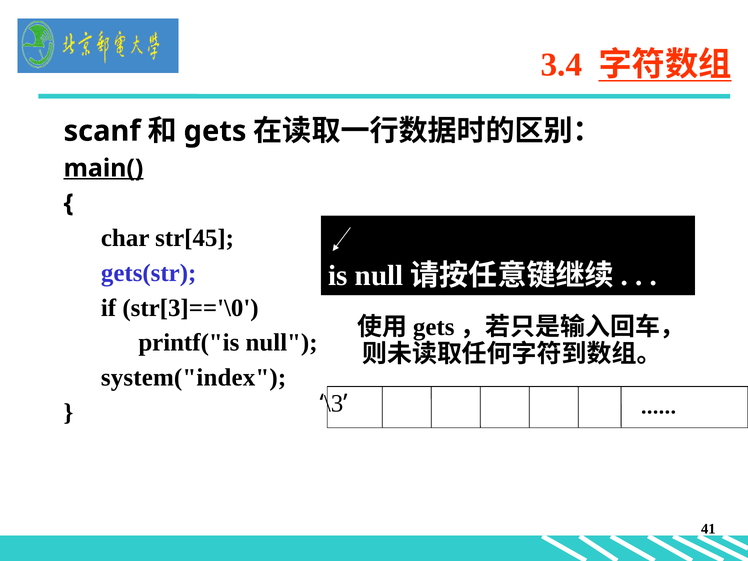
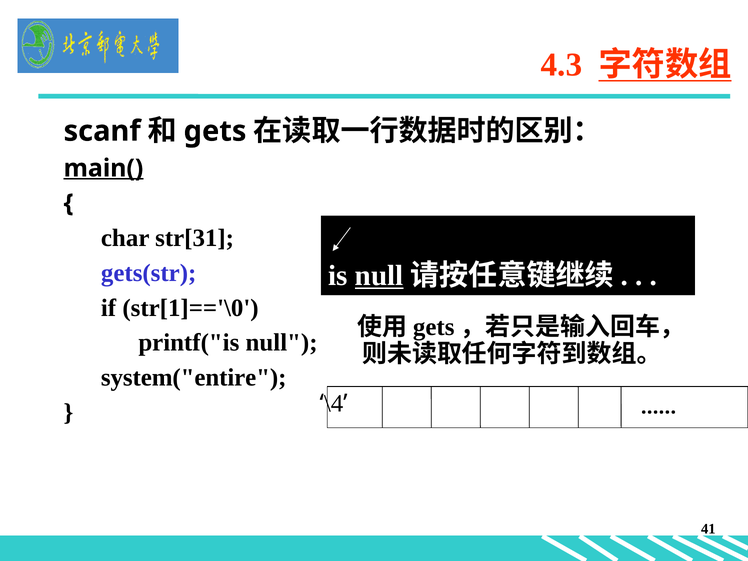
3.4: 3.4 -> 4.3 (562, 65)
str[45: str[45 -> str[31 (195, 238)
null underline: none -> present (379, 276)
str[3]=='\0: str[3]=='\0 -> str[1]=='\0 (191, 308)
system("index: system("index -> system("entire (194, 378)
\3: \3 -> \4 (334, 403)
